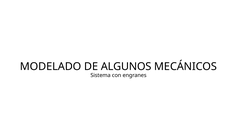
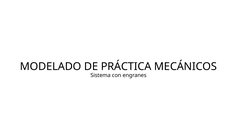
ALGUNOS: ALGUNOS -> PRÁCTICA (126, 67)
